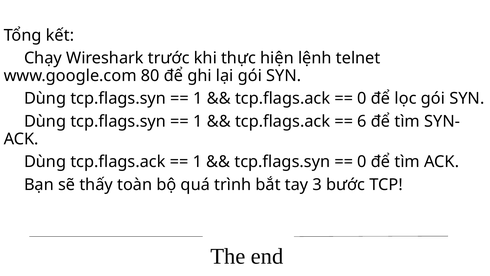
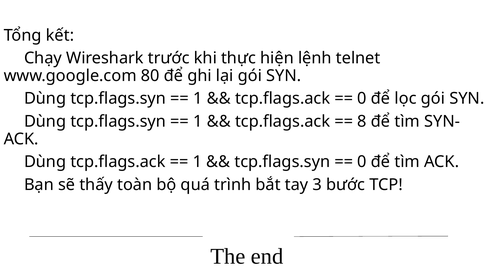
6: 6 -> 8 (362, 121)
